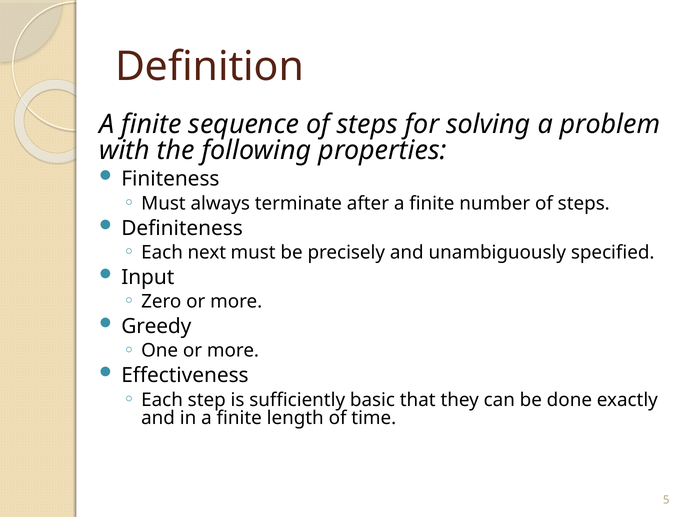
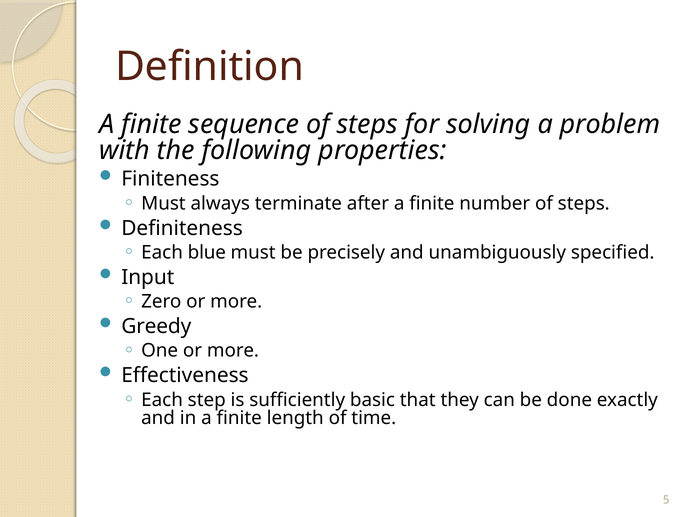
next: next -> blue (207, 252)
